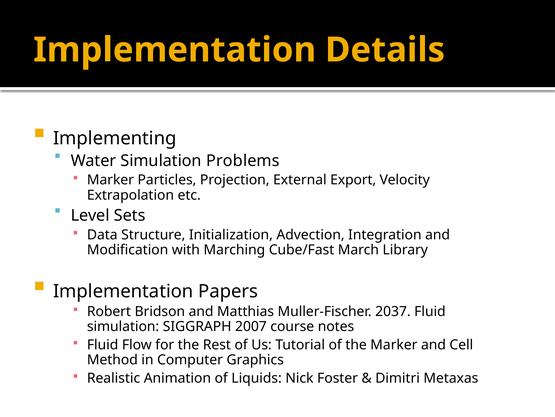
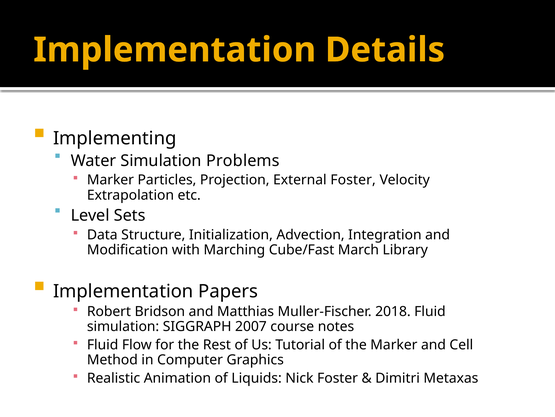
External Export: Export -> Foster (353, 180)
2037: 2037 -> 2018 (393, 311)
